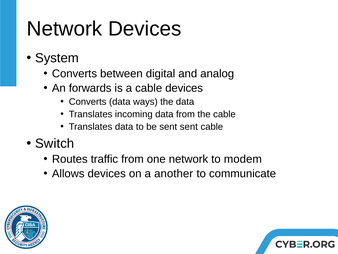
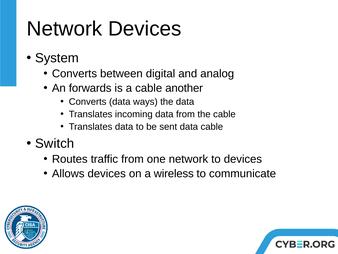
cable devices: devices -> another (184, 88)
sent sent: sent -> data (189, 126)
to modem: modem -> devices (243, 159)
another: another -> wireless (174, 173)
